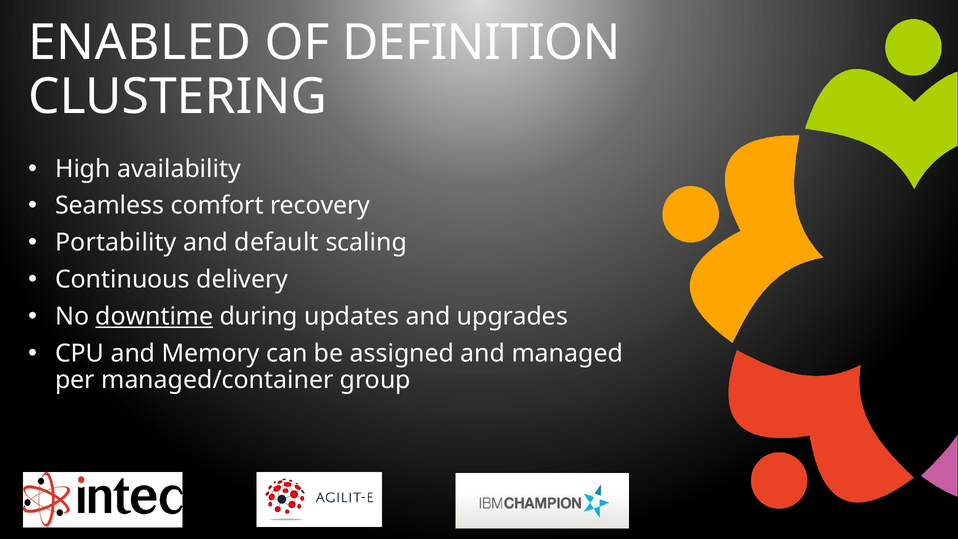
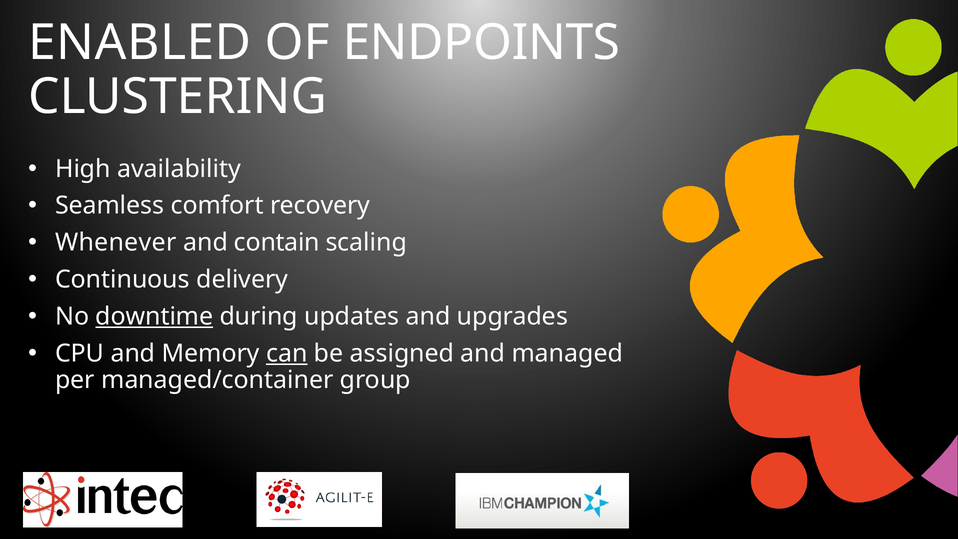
DEFINITION: DEFINITION -> ENDPOINTS (481, 43)
Portability: Portability -> Whenever (116, 243)
default: default -> contain (277, 243)
can underline: none -> present (287, 353)
